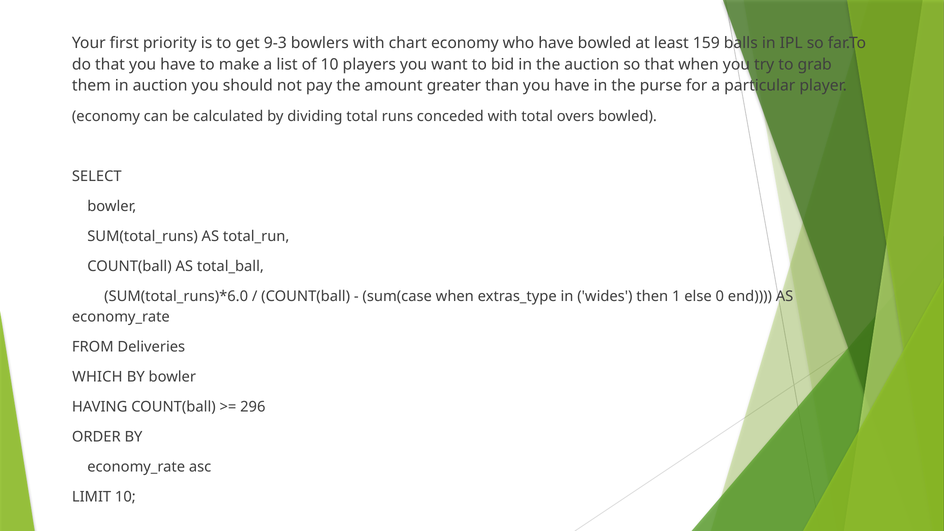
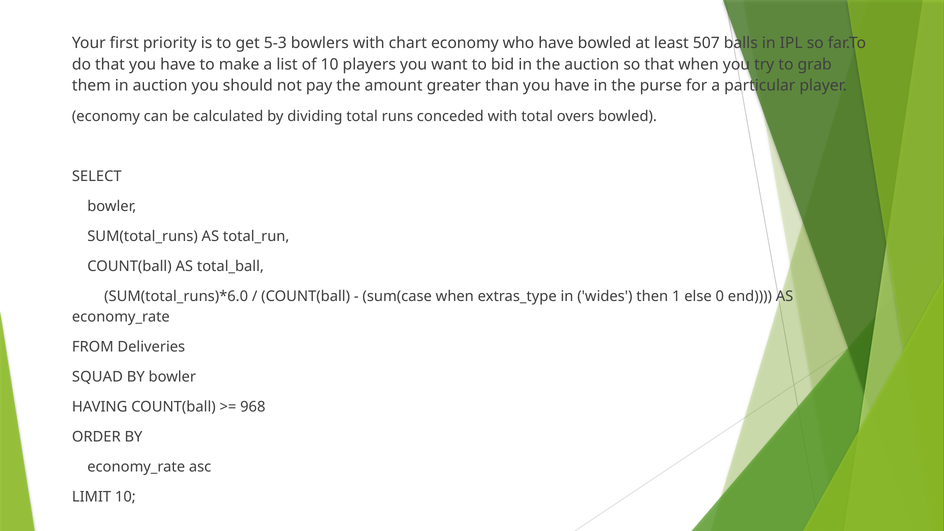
9-3: 9-3 -> 5-3 (275, 43)
159: 159 -> 507 (706, 43)
WHICH: WHICH -> SQUAD (97, 377)
296: 296 -> 968 (253, 407)
